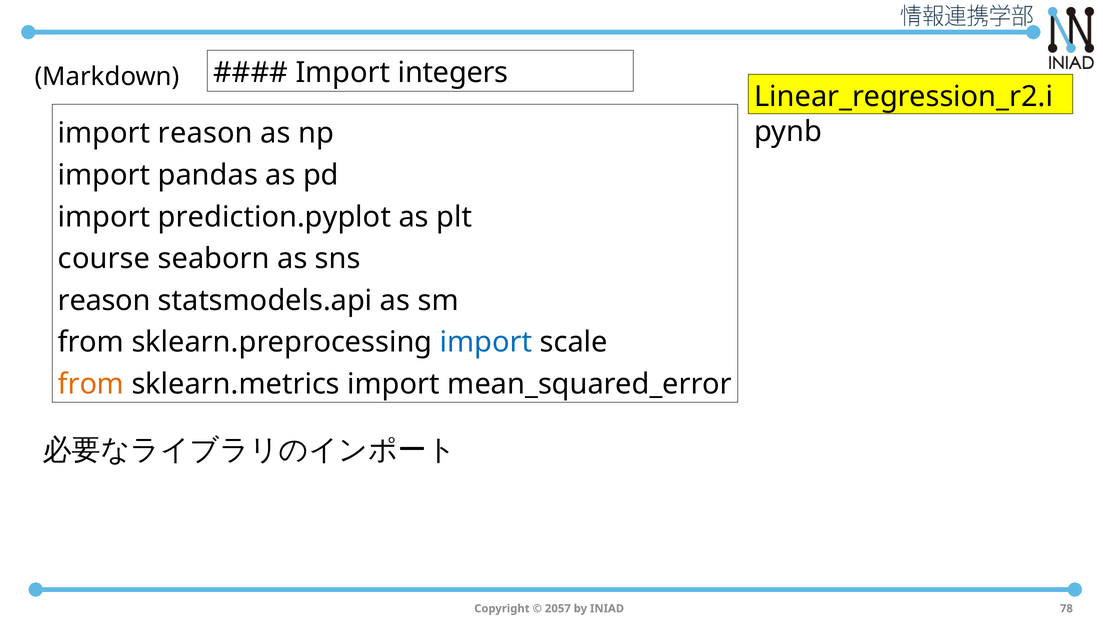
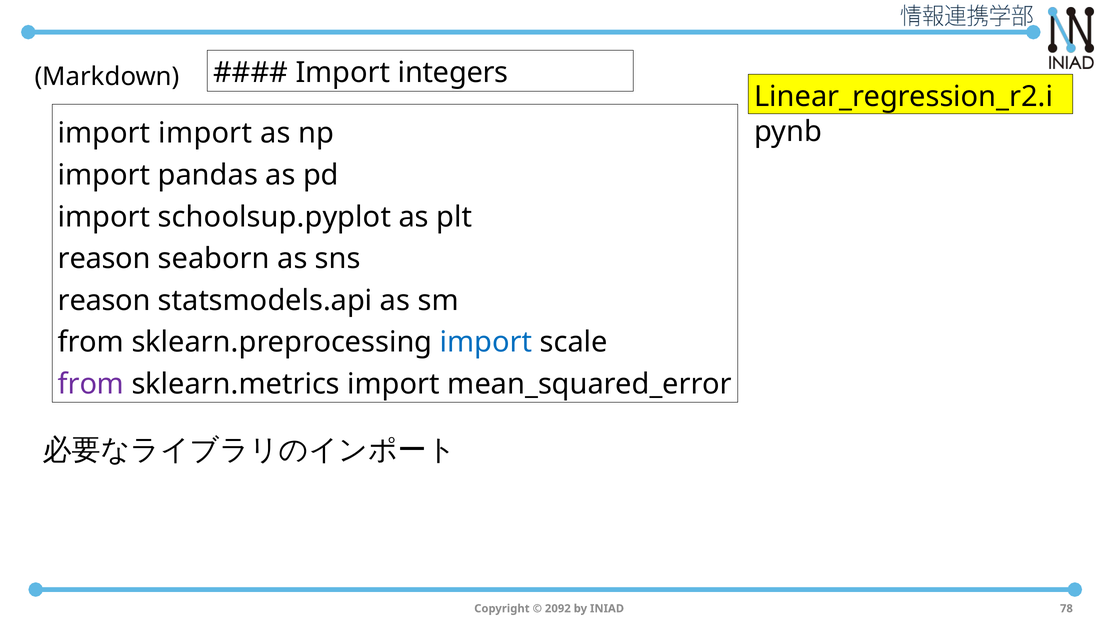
import reason: reason -> import (205, 133)
prediction.pyplot: prediction.pyplot -> schoolsup.pyplot (274, 217)
course: course -> reason (104, 259)
from colour: orange -> purple (91, 384)
2057: 2057 -> 2092 (558, 608)
